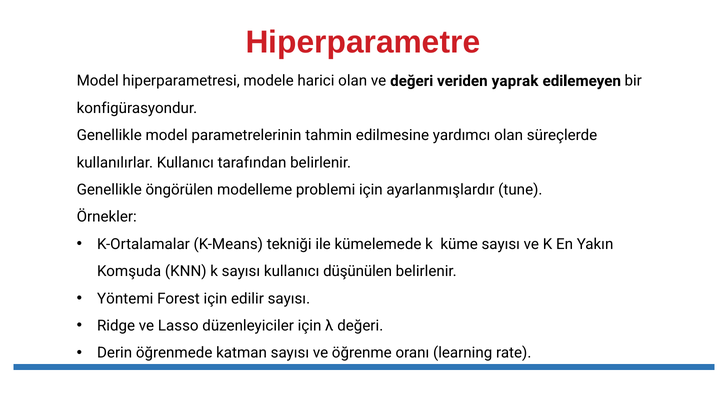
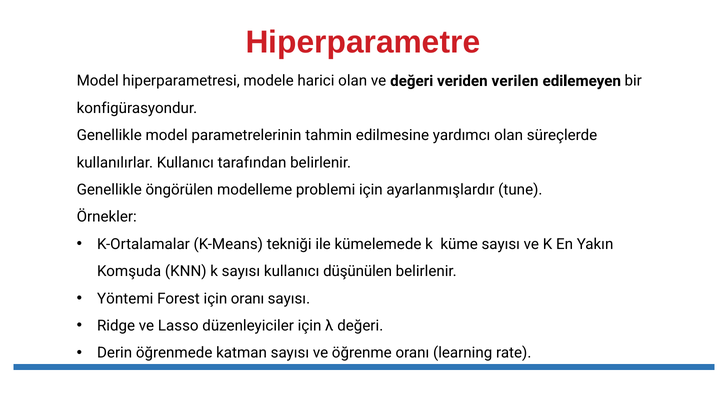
yaprak: yaprak -> verilen (515, 81)
için edilir: edilir -> oranı (248, 299)
